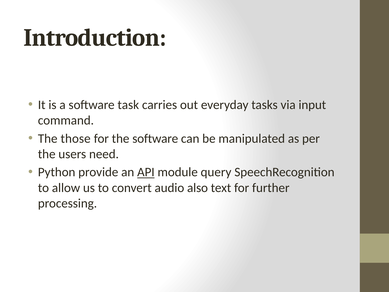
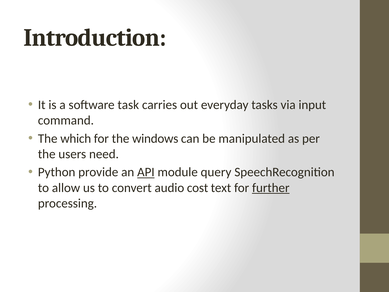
those: those -> which (76, 138)
the software: software -> windows (155, 138)
also: also -> cost (198, 188)
further underline: none -> present (271, 188)
